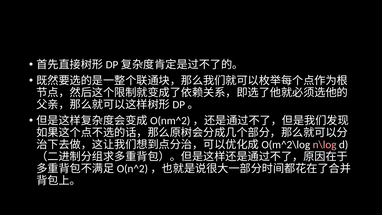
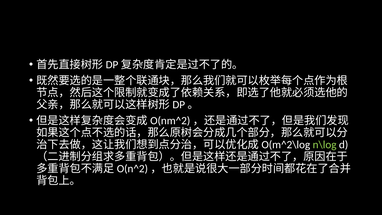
n\log colour: pink -> light green (325, 145)
